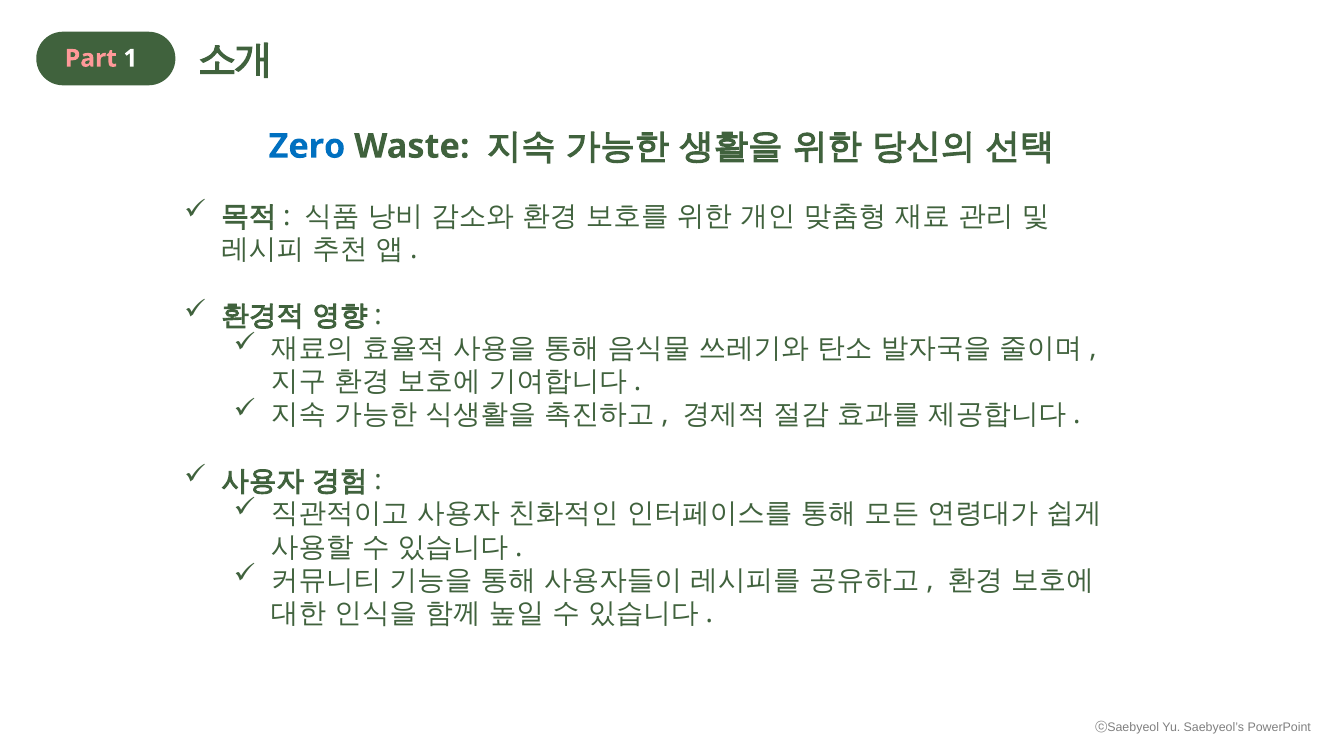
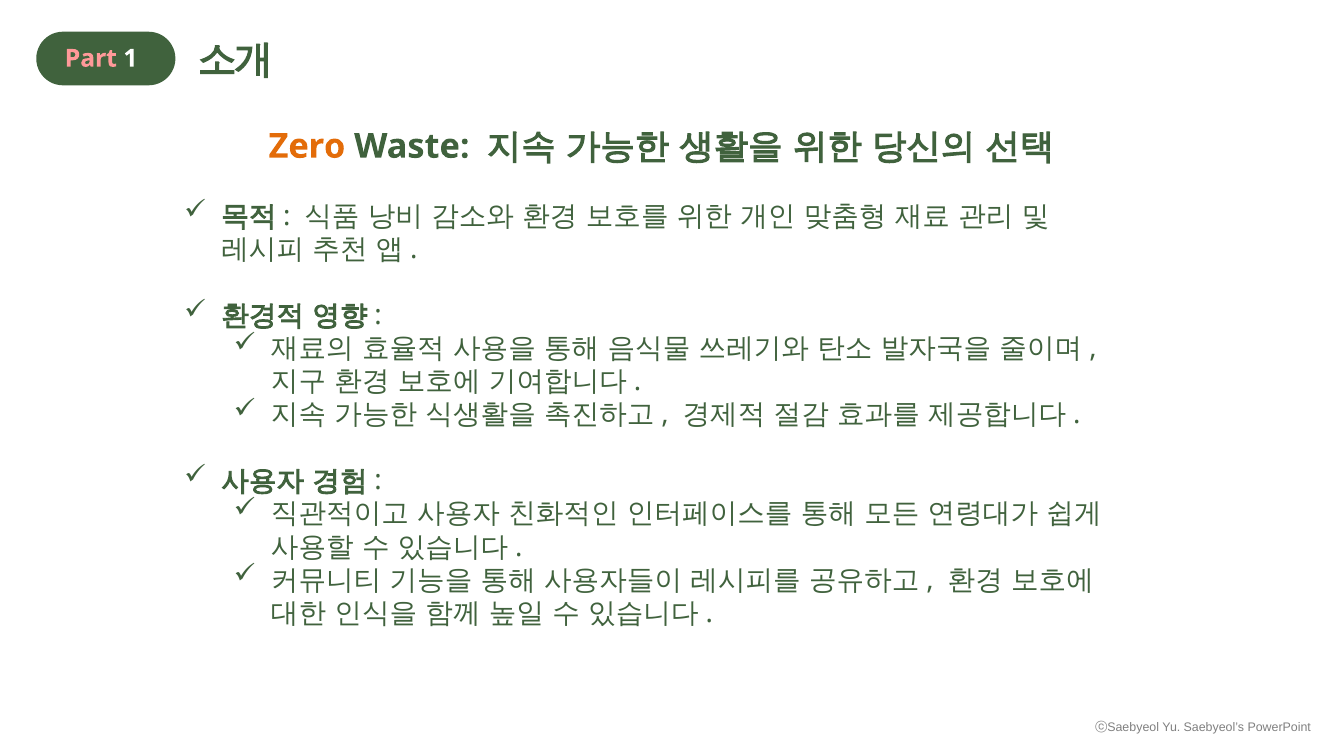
Zero colour: blue -> orange (307, 146)
